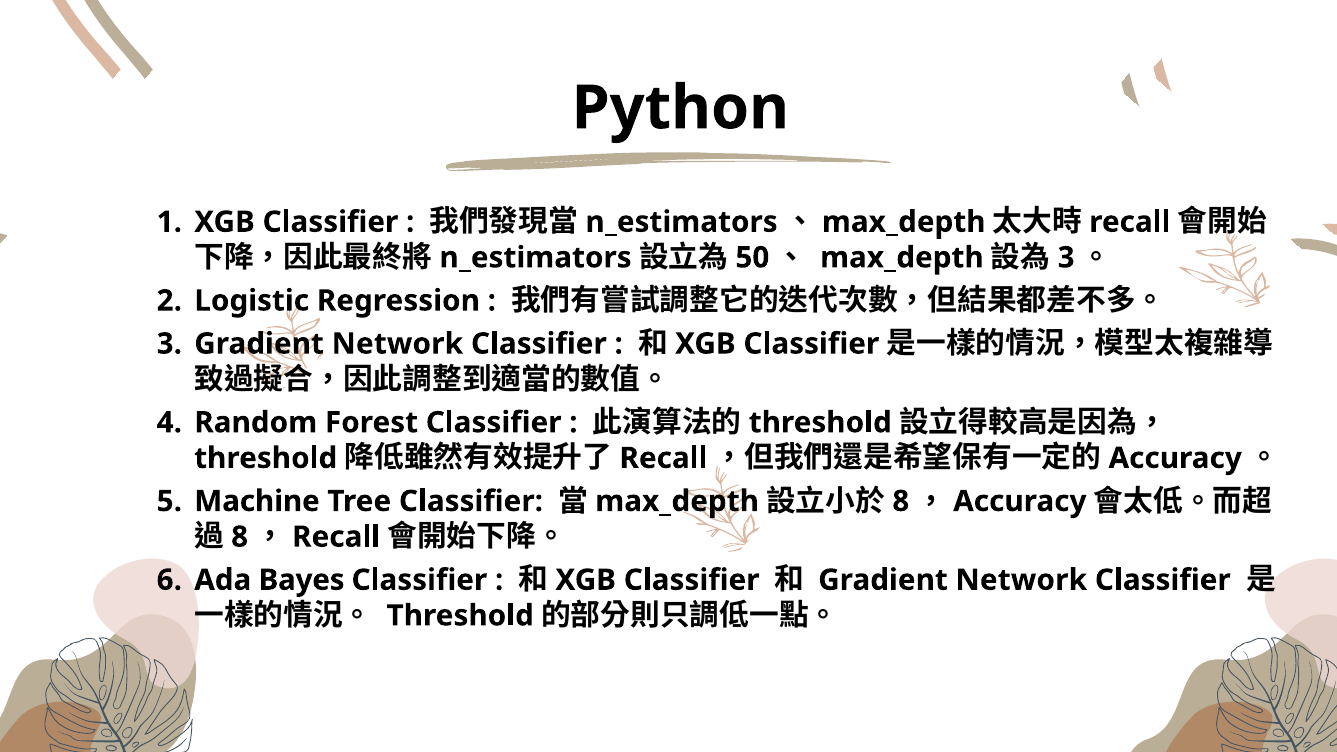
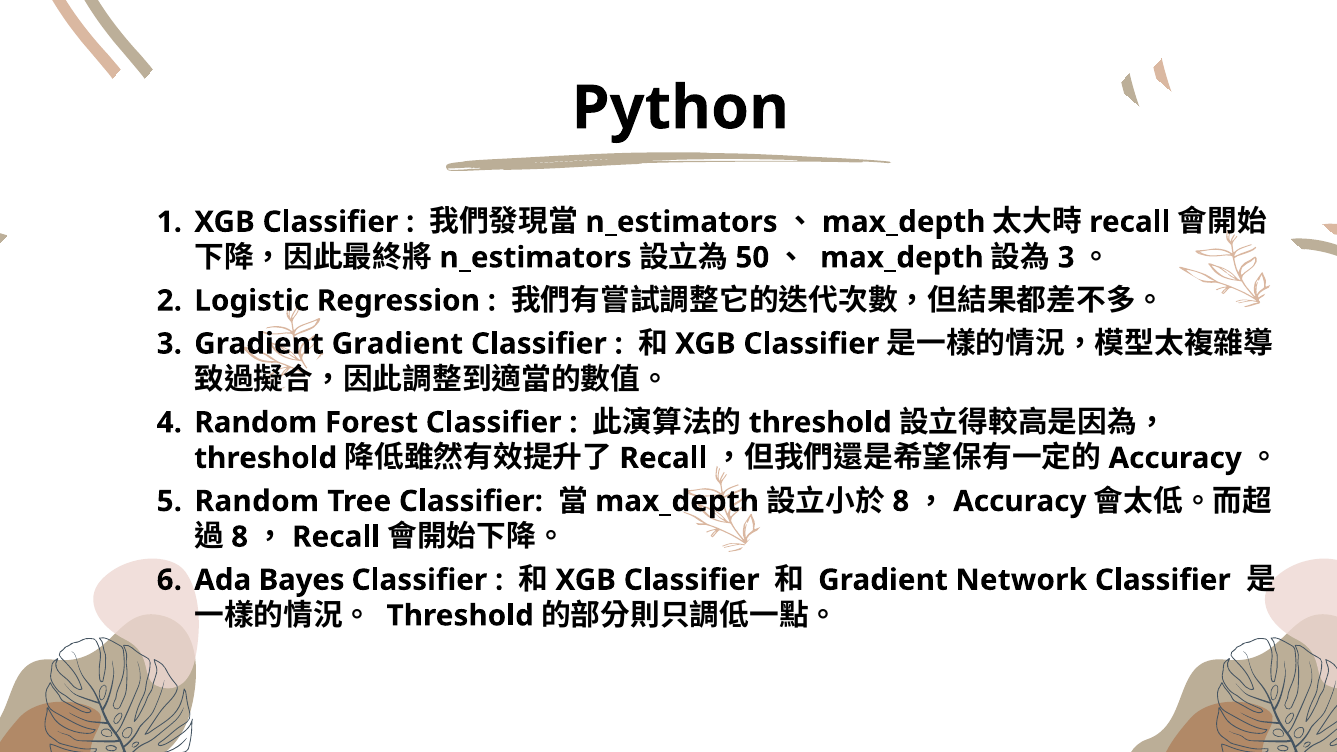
Network: Network -> Gradient (397, 344)
Machine: Machine -> Random (257, 501)
